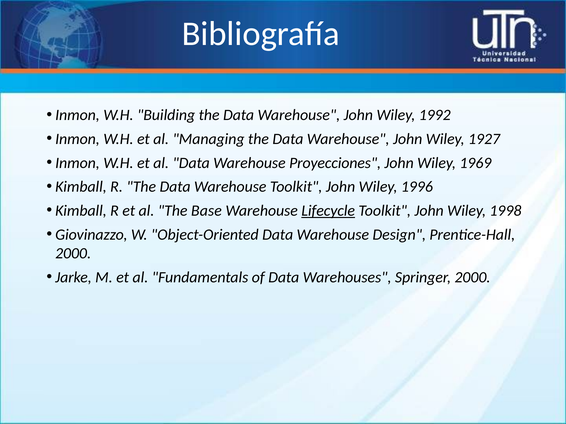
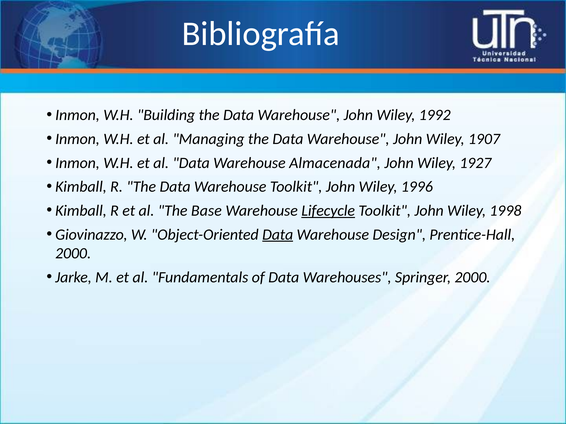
1927: 1927 -> 1907 (484, 139)
Proyecciones: Proyecciones -> Almacenada (335, 163)
1969: 1969 -> 1927 (475, 163)
Data underline: none -> present (278, 235)
